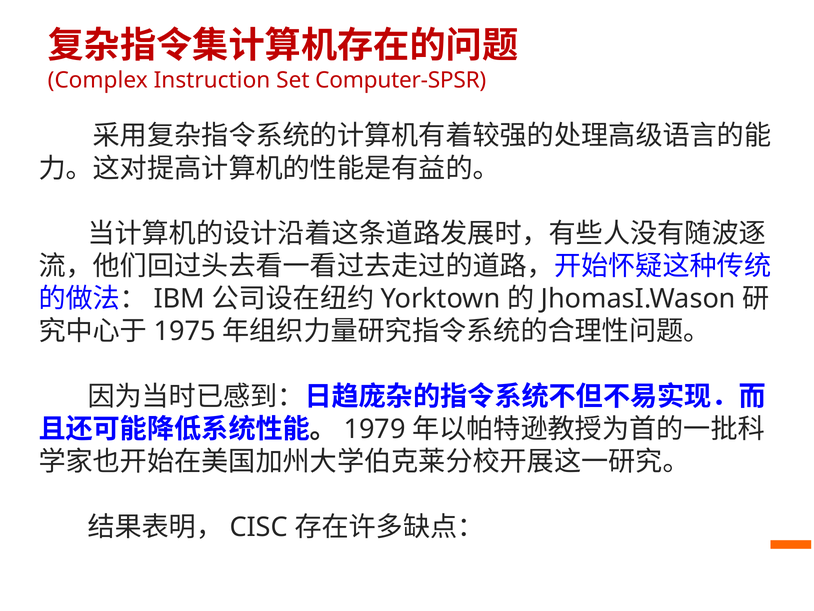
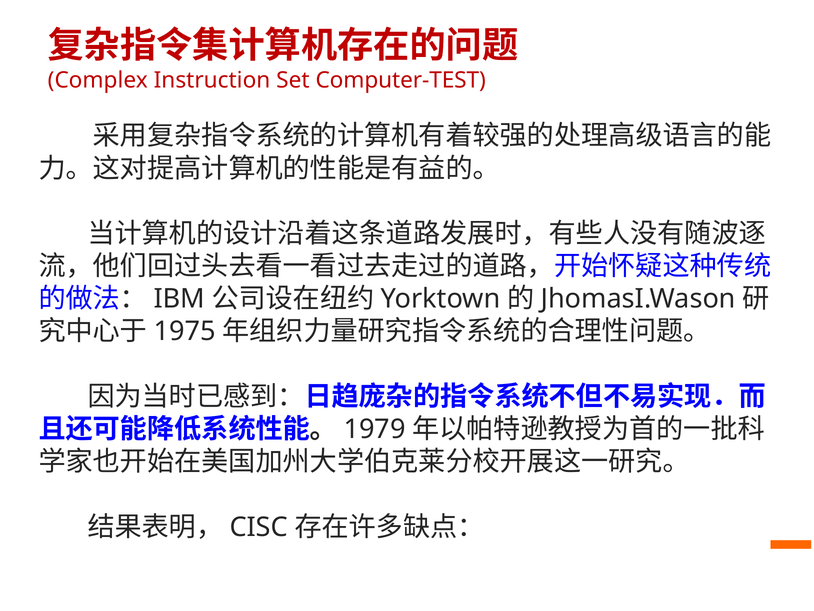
Computer-SPSR: Computer-SPSR -> Computer-TEST (401, 80)
